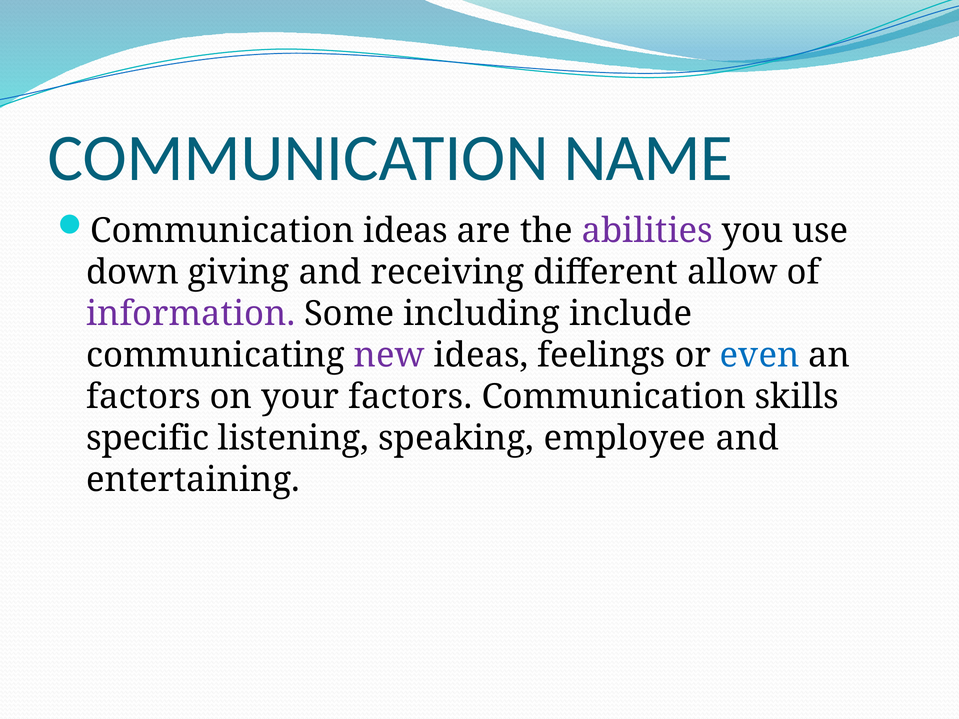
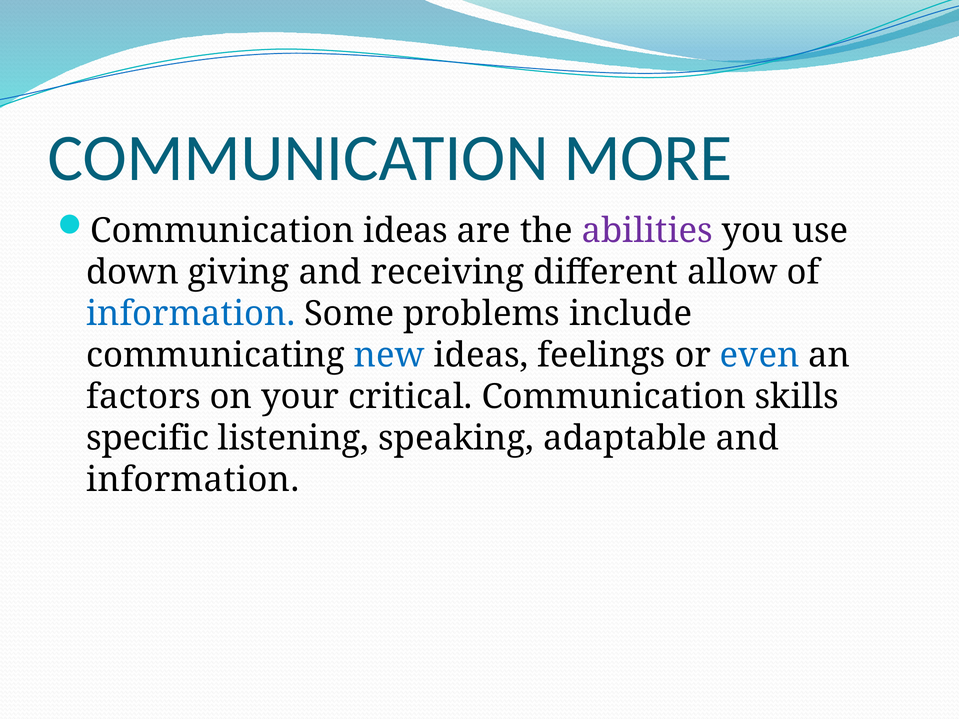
NAME: NAME -> MORE (648, 158)
information colour: purple -> blue (191, 314)
including: including -> problems (482, 314)
new colour: purple -> blue (389, 355)
your factors: factors -> critical (410, 397)
employee: employee -> adaptable (625, 439)
entertaining: entertaining -> information (193, 480)
